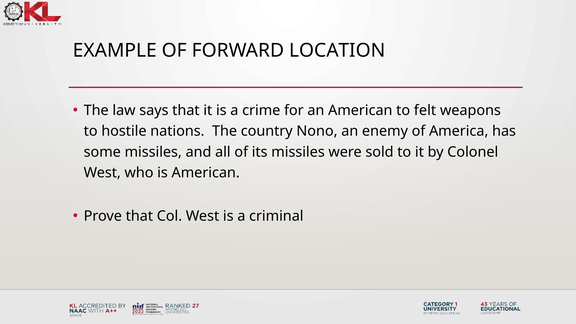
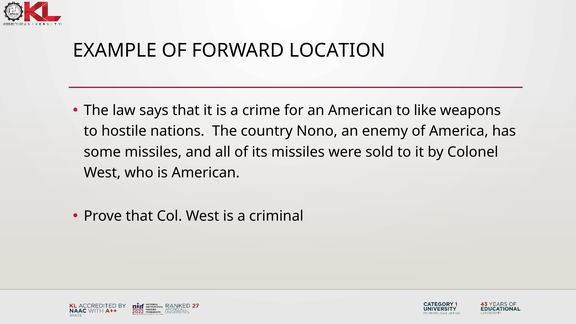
felt: felt -> like (425, 110)
